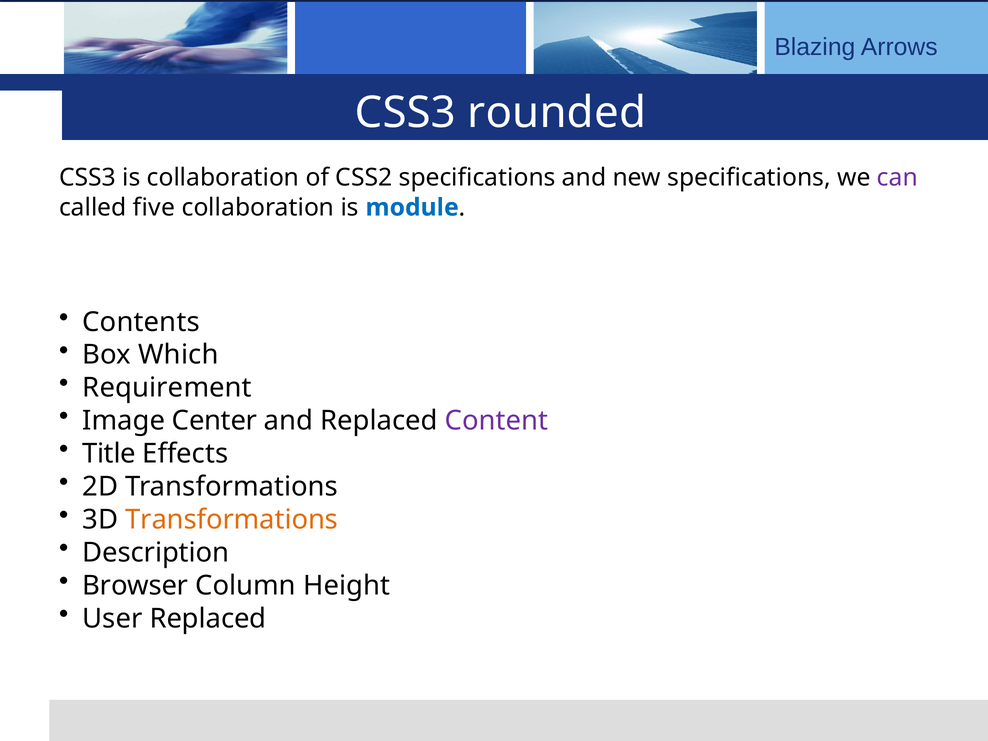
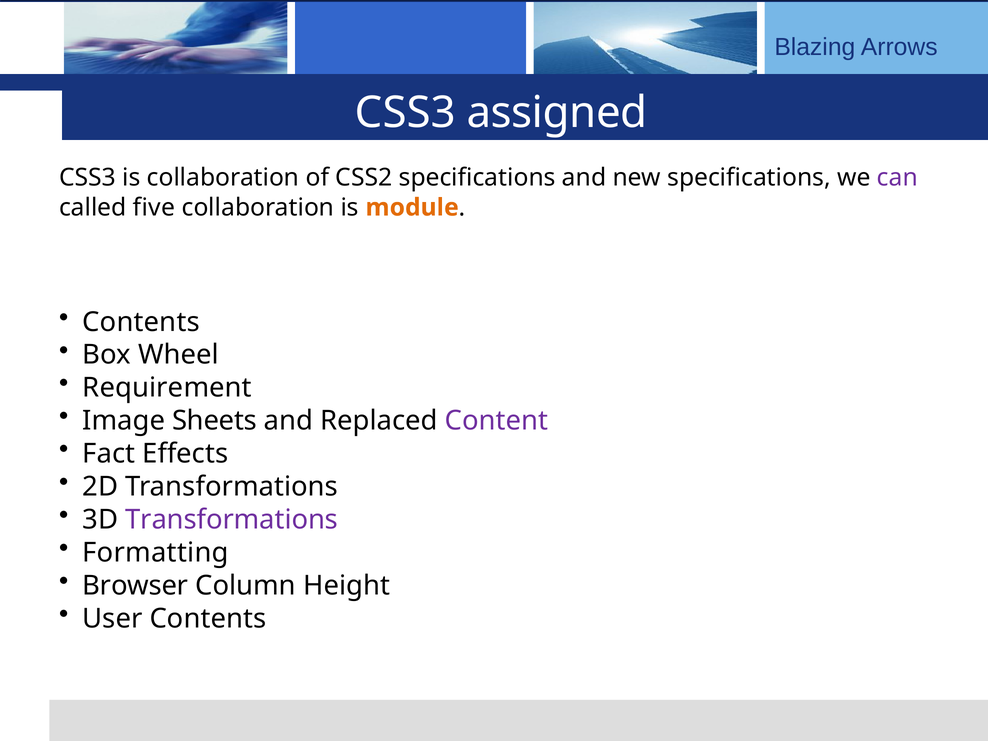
rounded: rounded -> assigned (557, 113)
module colour: blue -> orange (412, 207)
Which: Which -> Wheel (179, 355)
Center: Center -> Sheets (215, 421)
Title: Title -> Fact (109, 454)
Transformations colour: orange -> purple (232, 520)
Description: Description -> Formatting (156, 553)
User Replaced: Replaced -> Contents (208, 618)
